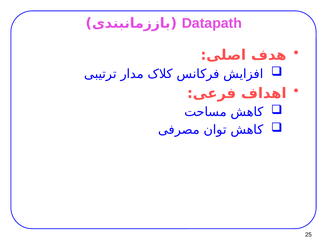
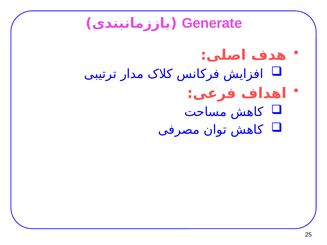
Datapath: Datapath -> Generate (212, 23)
